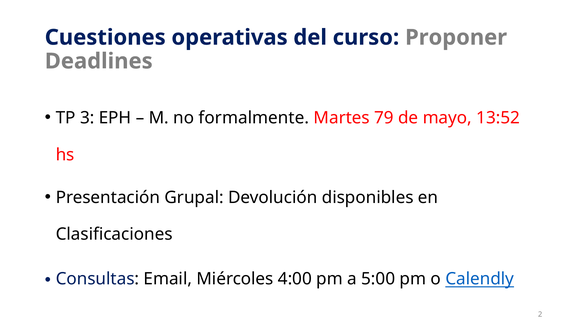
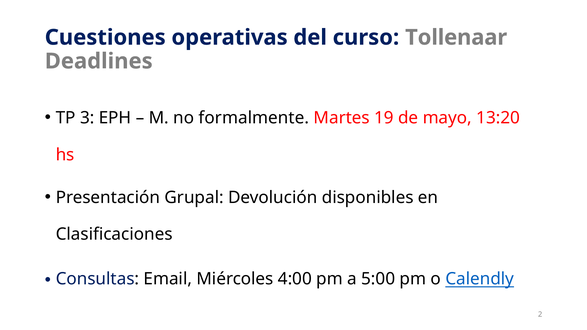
Proponer: Proponer -> Tollenaar (456, 37)
79: 79 -> 19 (384, 118)
13:52: 13:52 -> 13:20 (498, 118)
